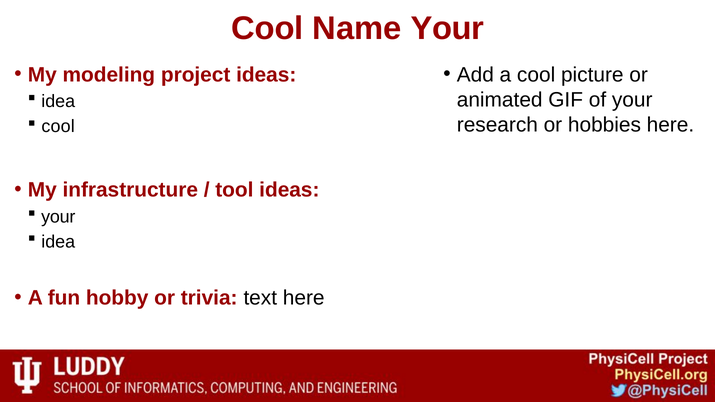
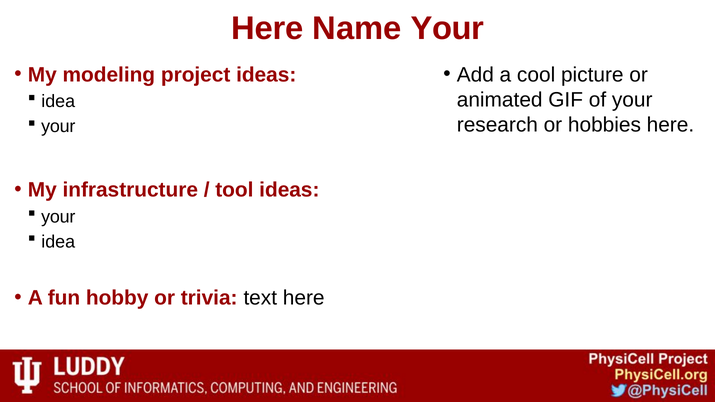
Cool: Cool -> Here (267, 28)
cool: cool -> your (58, 127)
